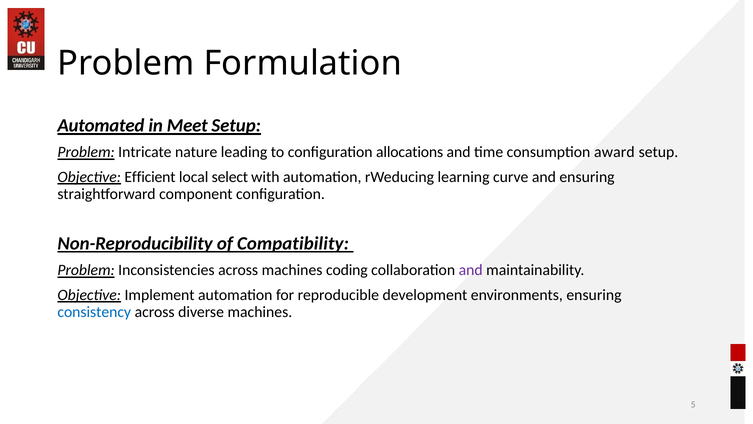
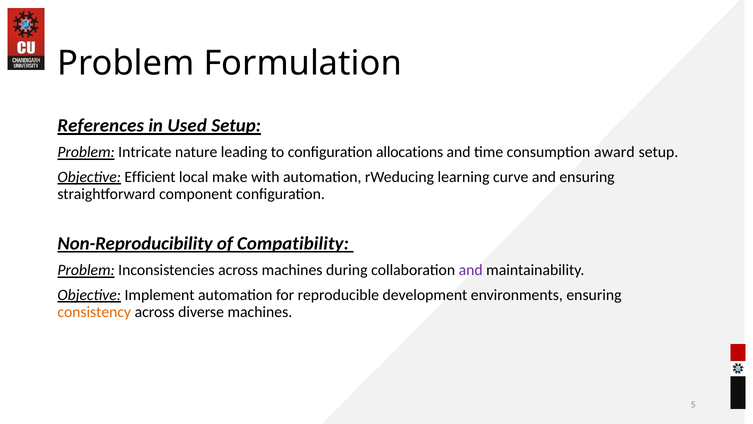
Automated: Automated -> References (101, 126)
Meet: Meet -> Used (187, 126)
select: select -> make (230, 177)
coding: coding -> during (347, 270)
consistency colour: blue -> orange (94, 312)
